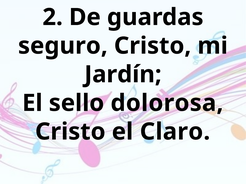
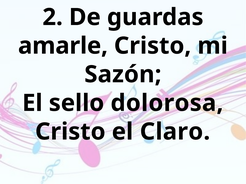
seguro: seguro -> amarle (63, 46)
Jardín: Jardín -> Sazón (123, 75)
